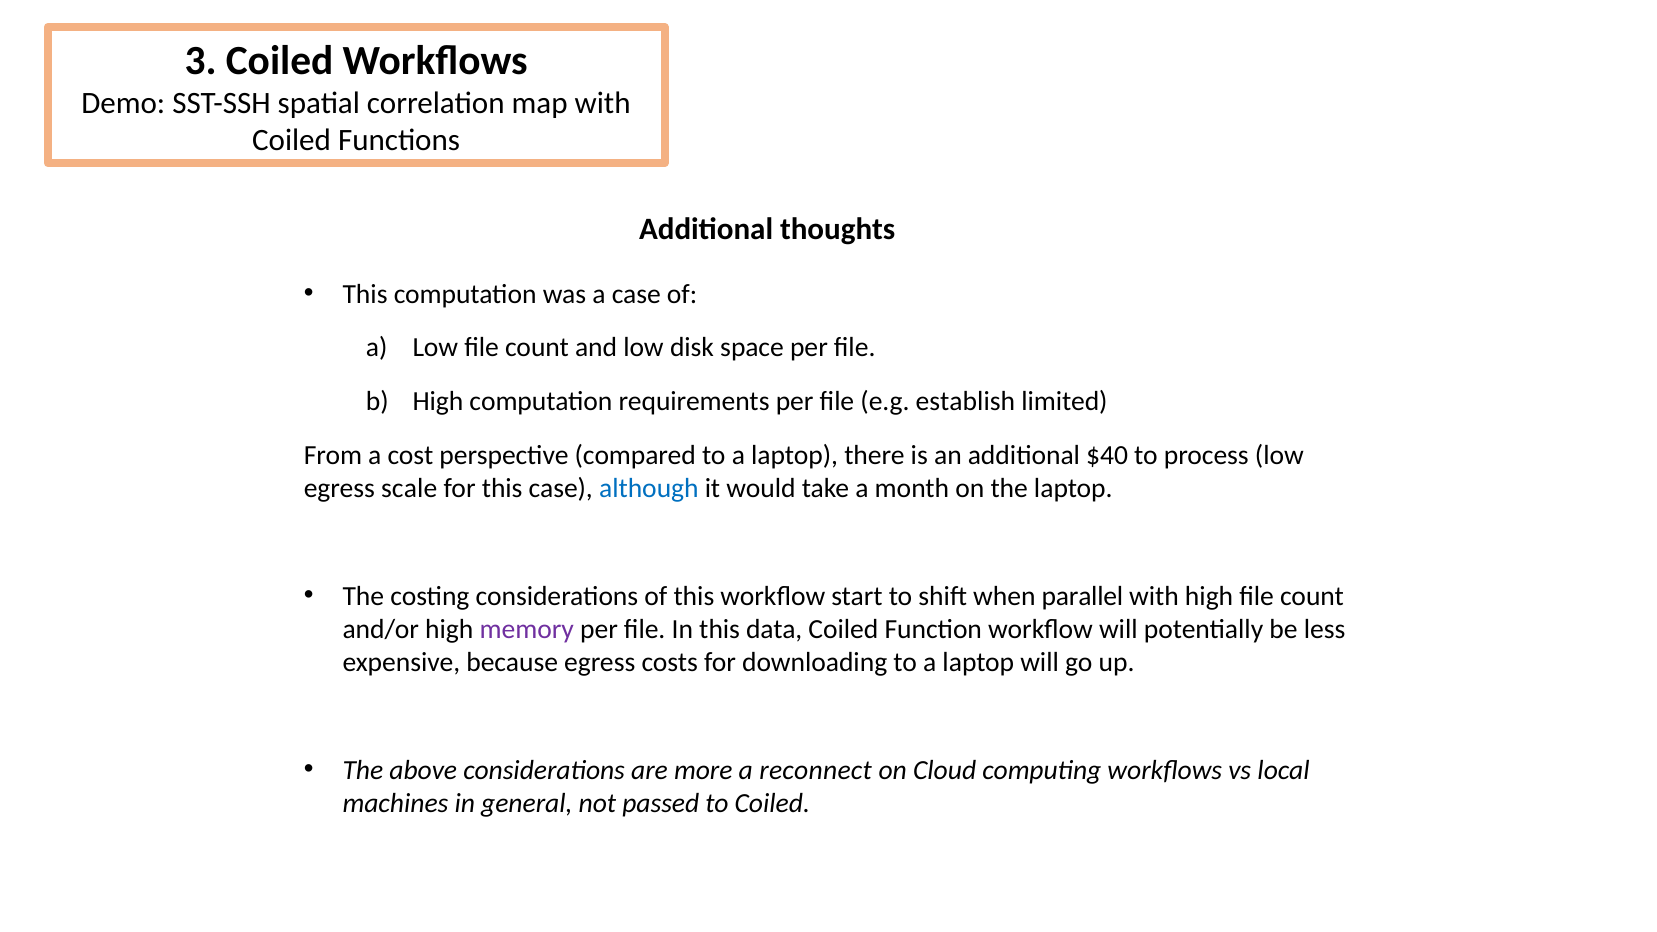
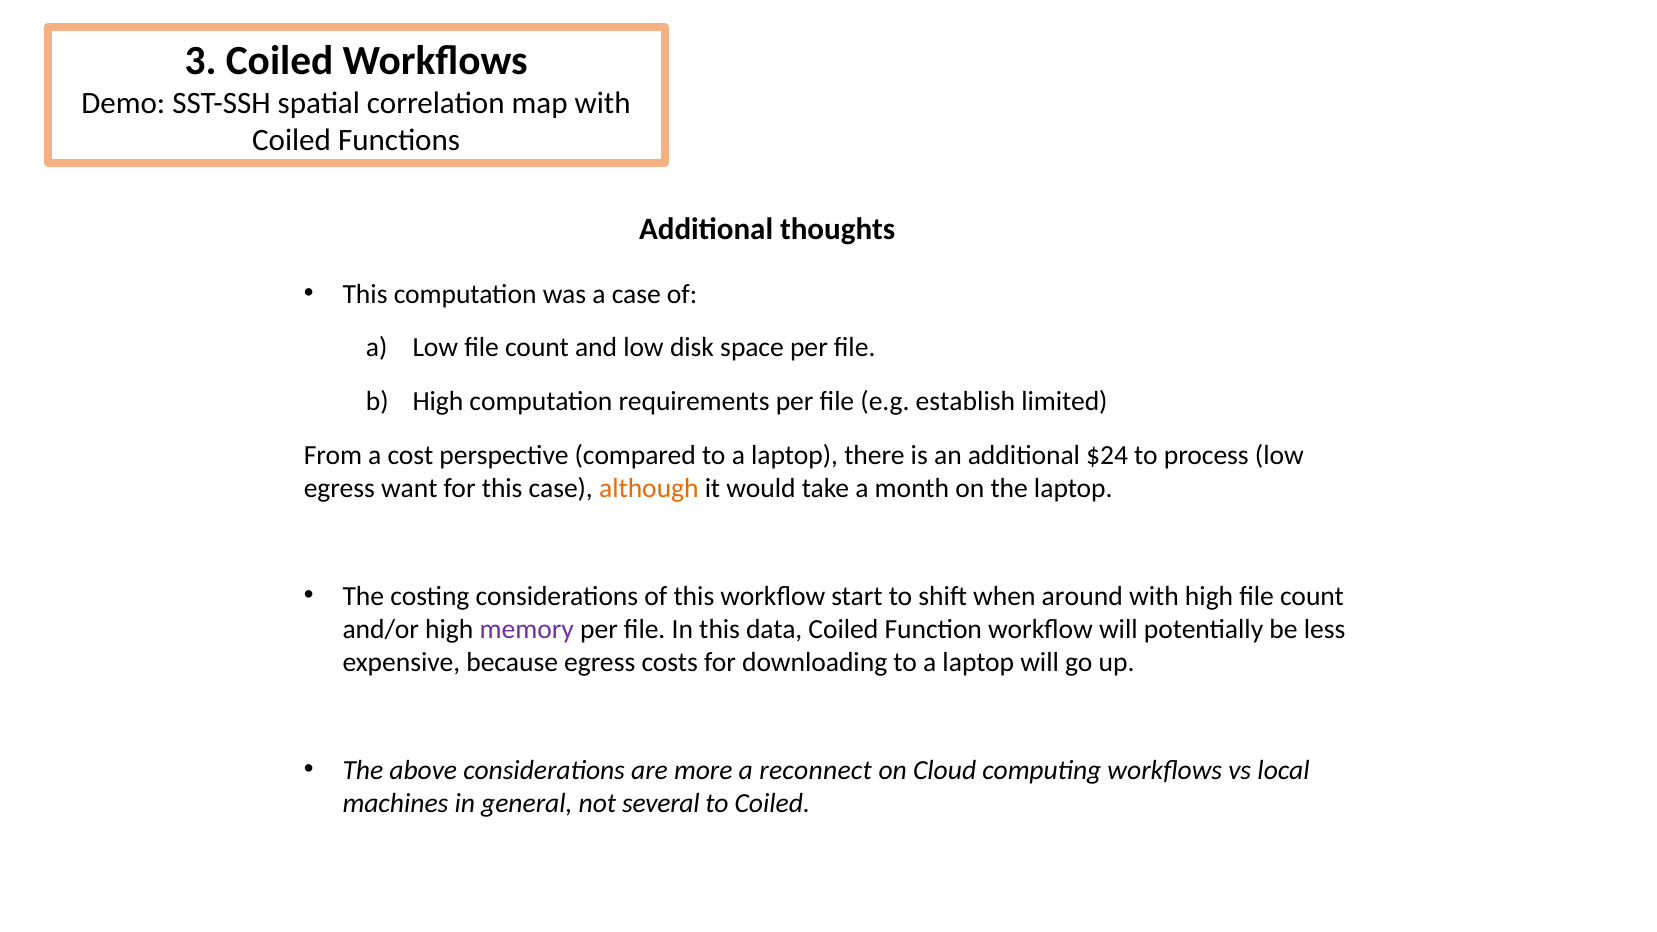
$40: $40 -> $24 (1107, 456)
scale: scale -> want (409, 489)
although colour: blue -> orange (649, 489)
parallel: parallel -> around (1082, 596)
passed: passed -> several (661, 803)
